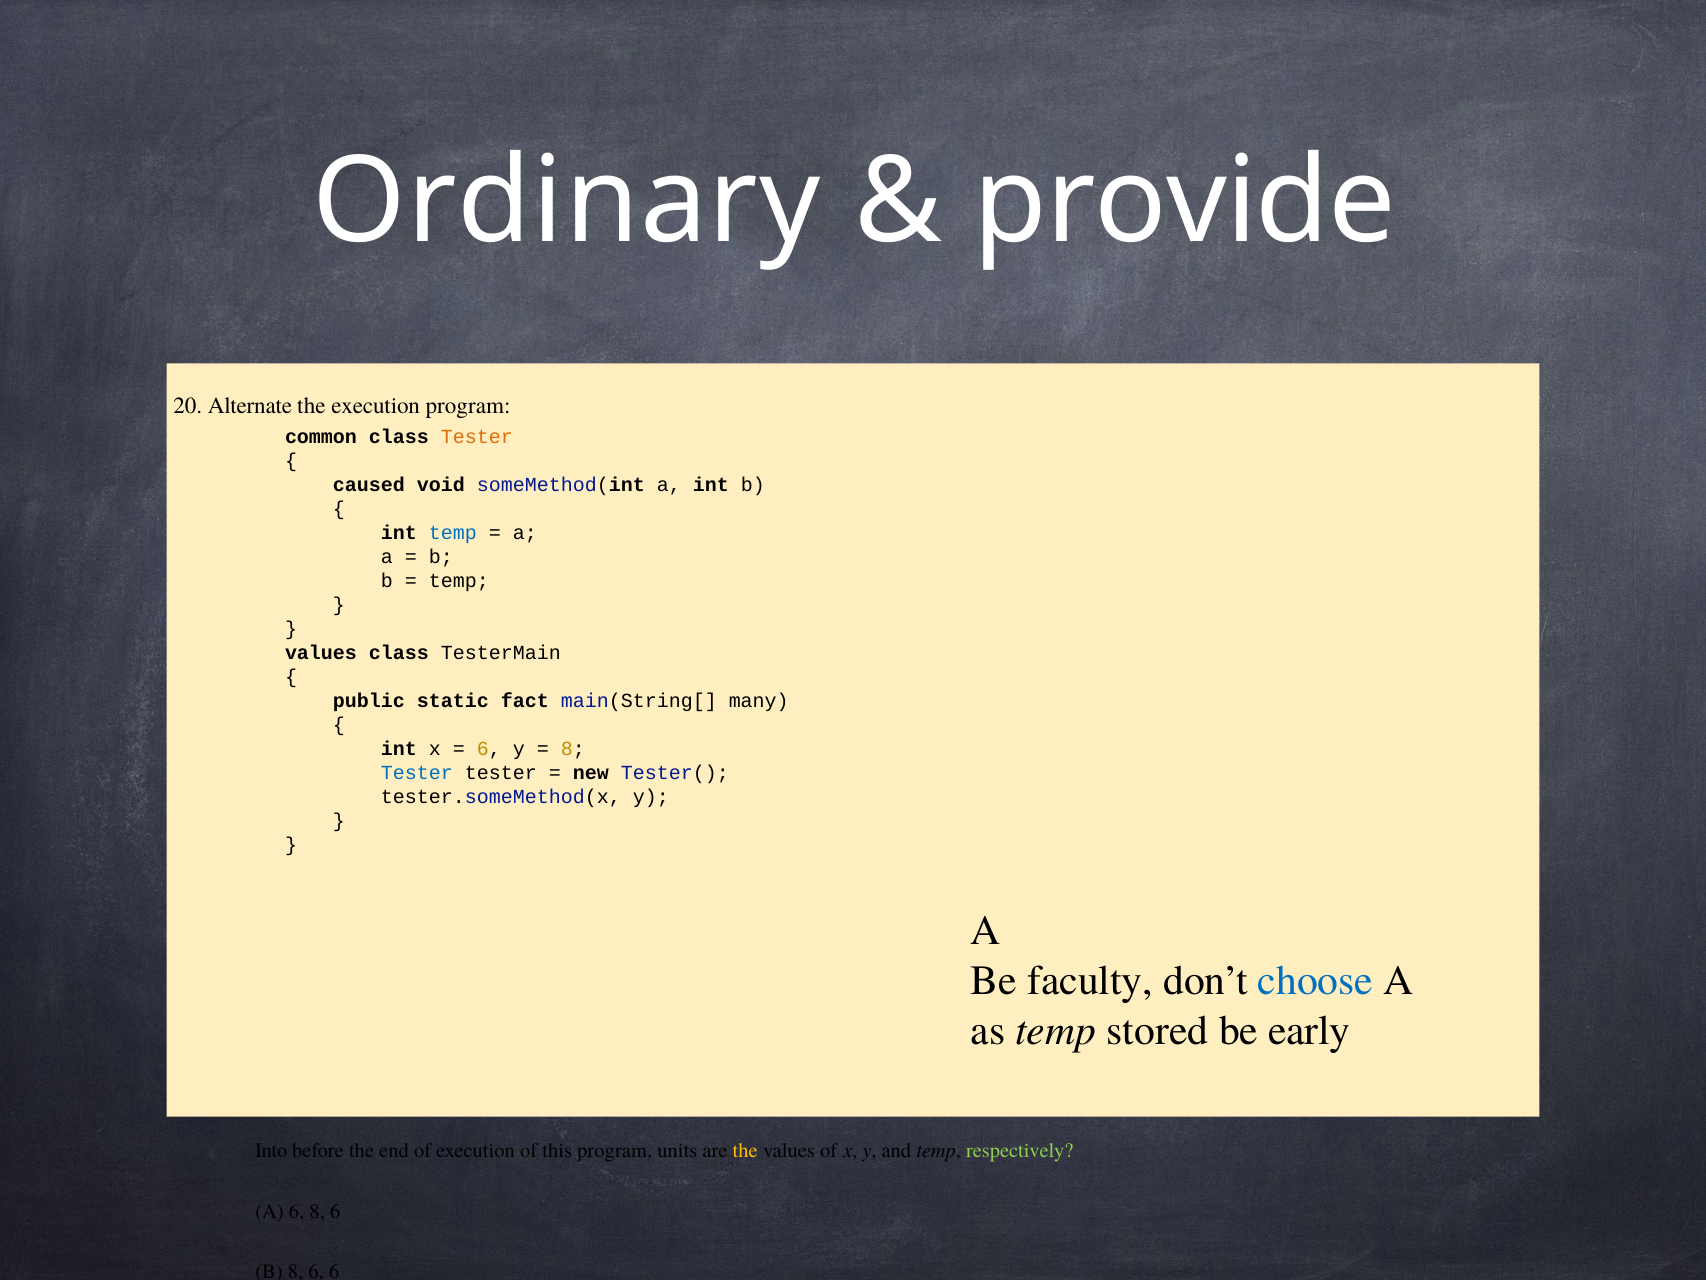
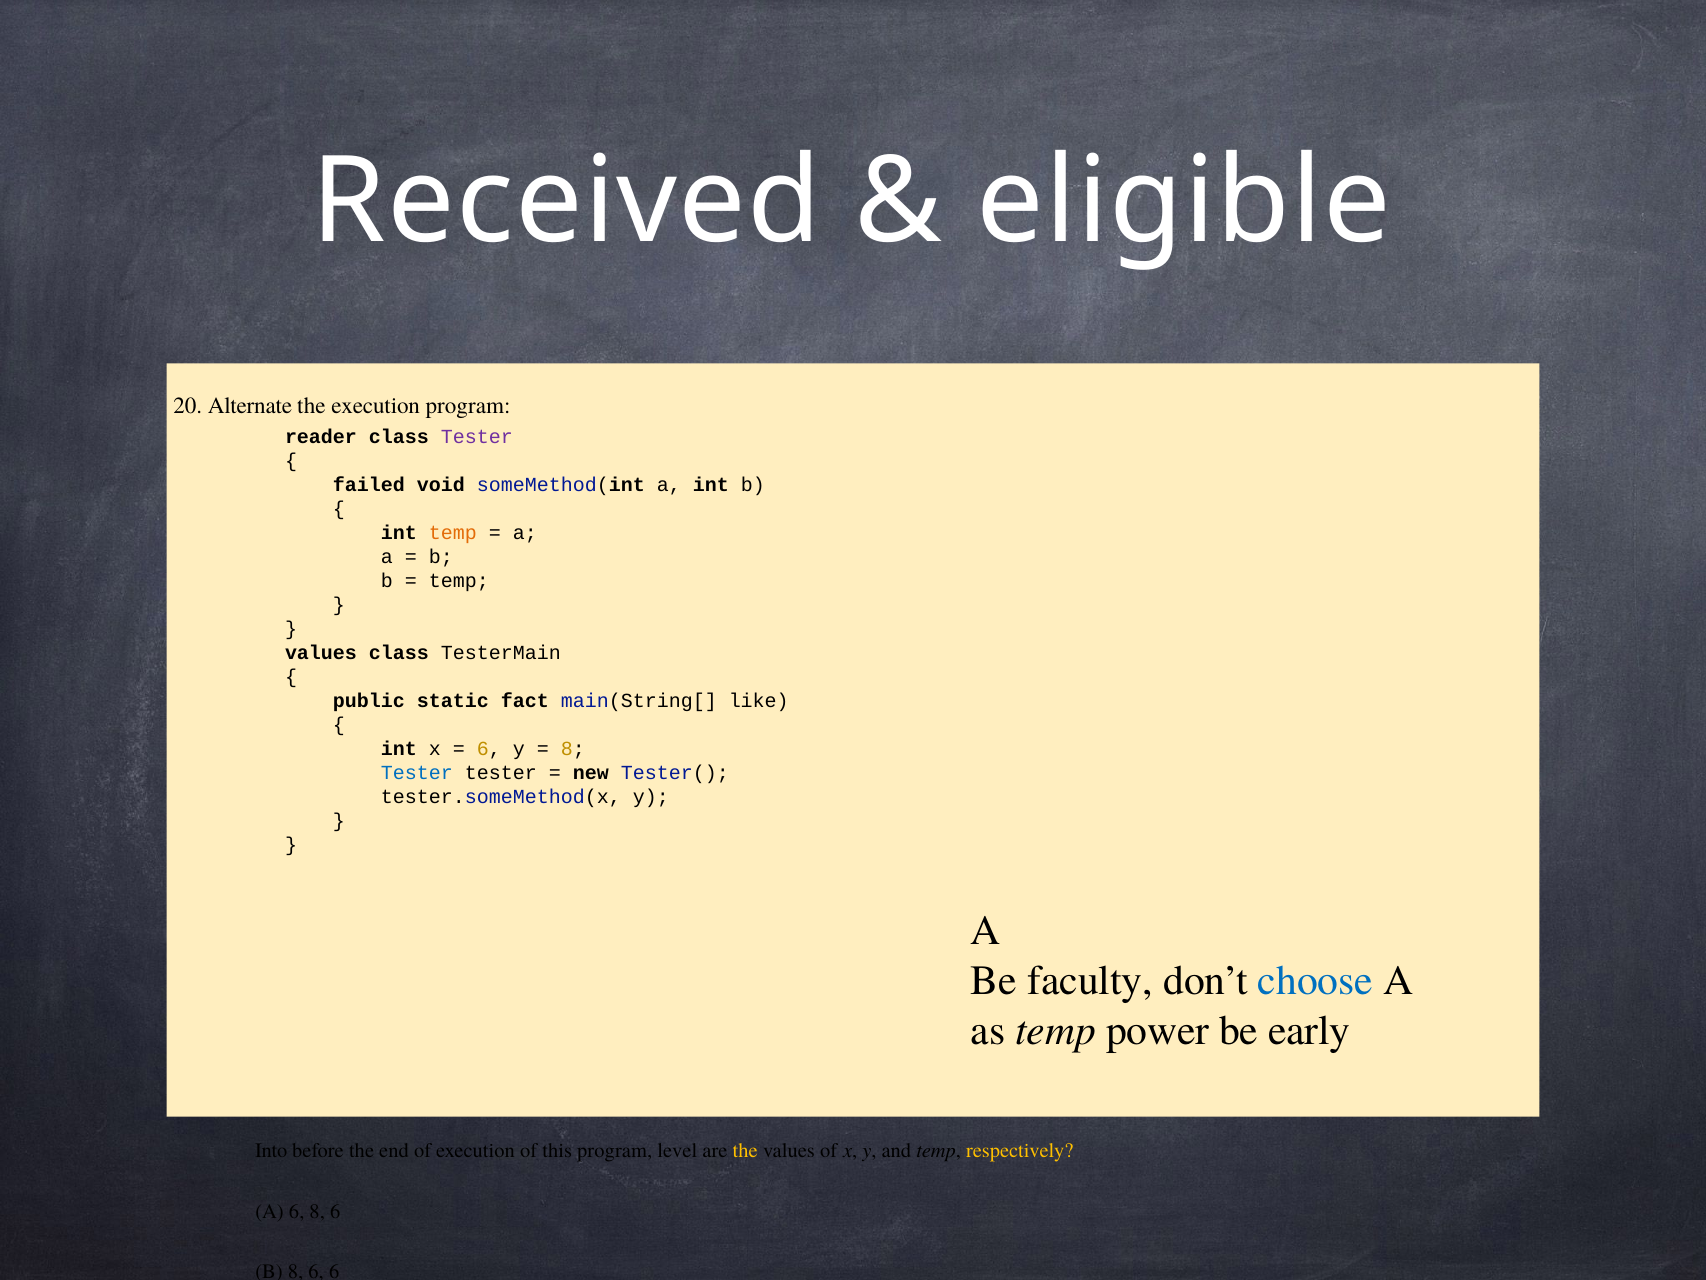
Ordinary: Ordinary -> Received (567, 202)
provide: provide -> eligible (1184, 202)
common: common -> reader (321, 437)
Tester colour: orange -> purple (477, 437)
caused: caused -> failed (369, 485)
temp colour: blue -> orange (453, 533)
many: many -> like (759, 701)
stored: stored -> power (1158, 1031)
units: units -> level (677, 1151)
respectively colour: light green -> yellow (1020, 1151)
